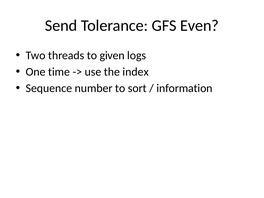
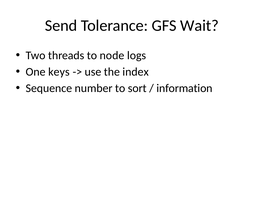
Even: Even -> Wait (199, 26)
given: given -> node (112, 55)
time: time -> keys (59, 72)
